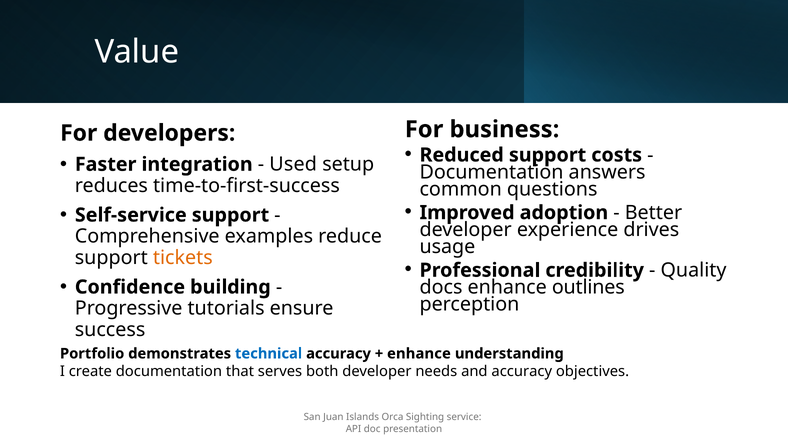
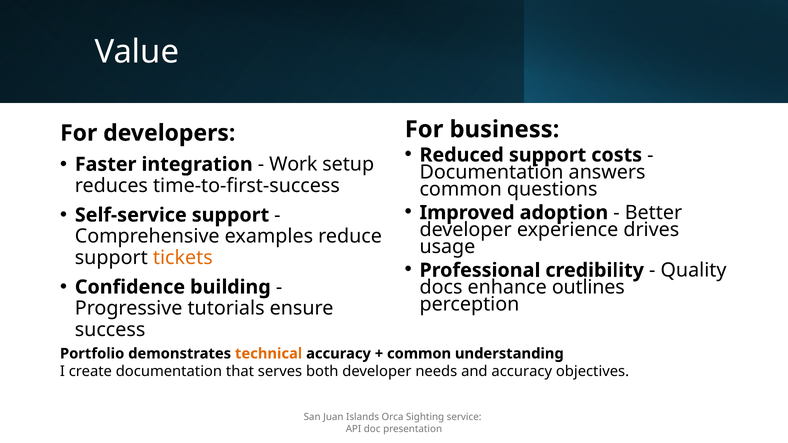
Used: Used -> Work (293, 164)
technical colour: blue -> orange (269, 354)
enhance: enhance -> common (419, 354)
